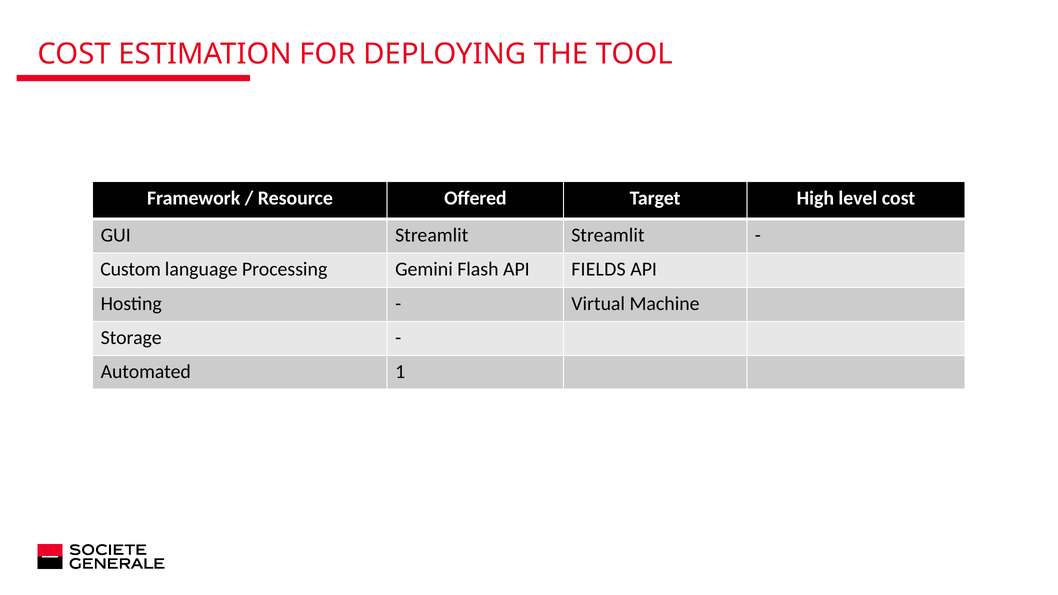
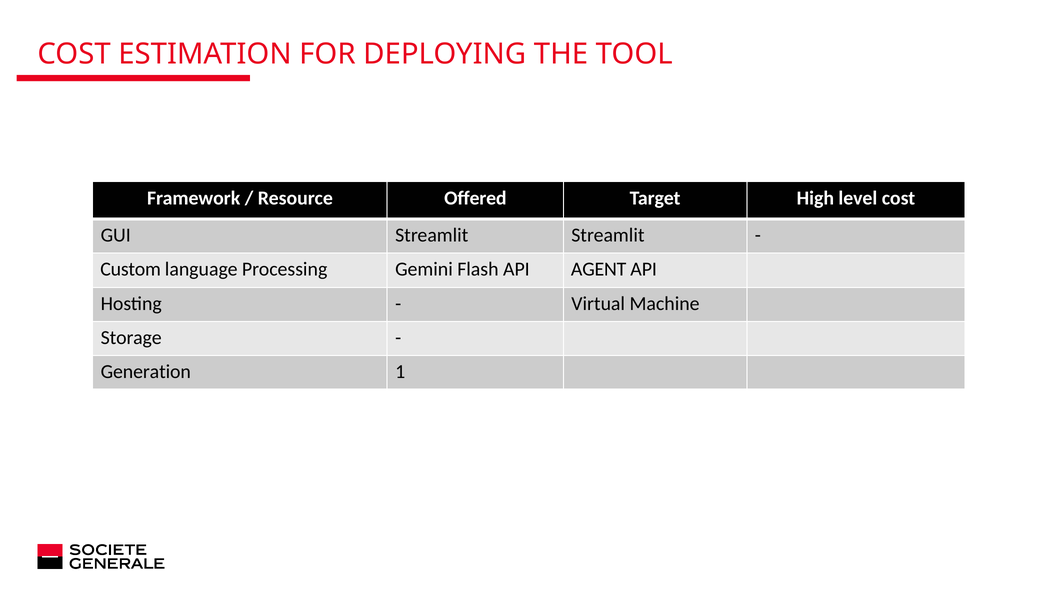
FIELDS: FIELDS -> AGENT (599, 269)
Automated: Automated -> Generation (146, 372)
